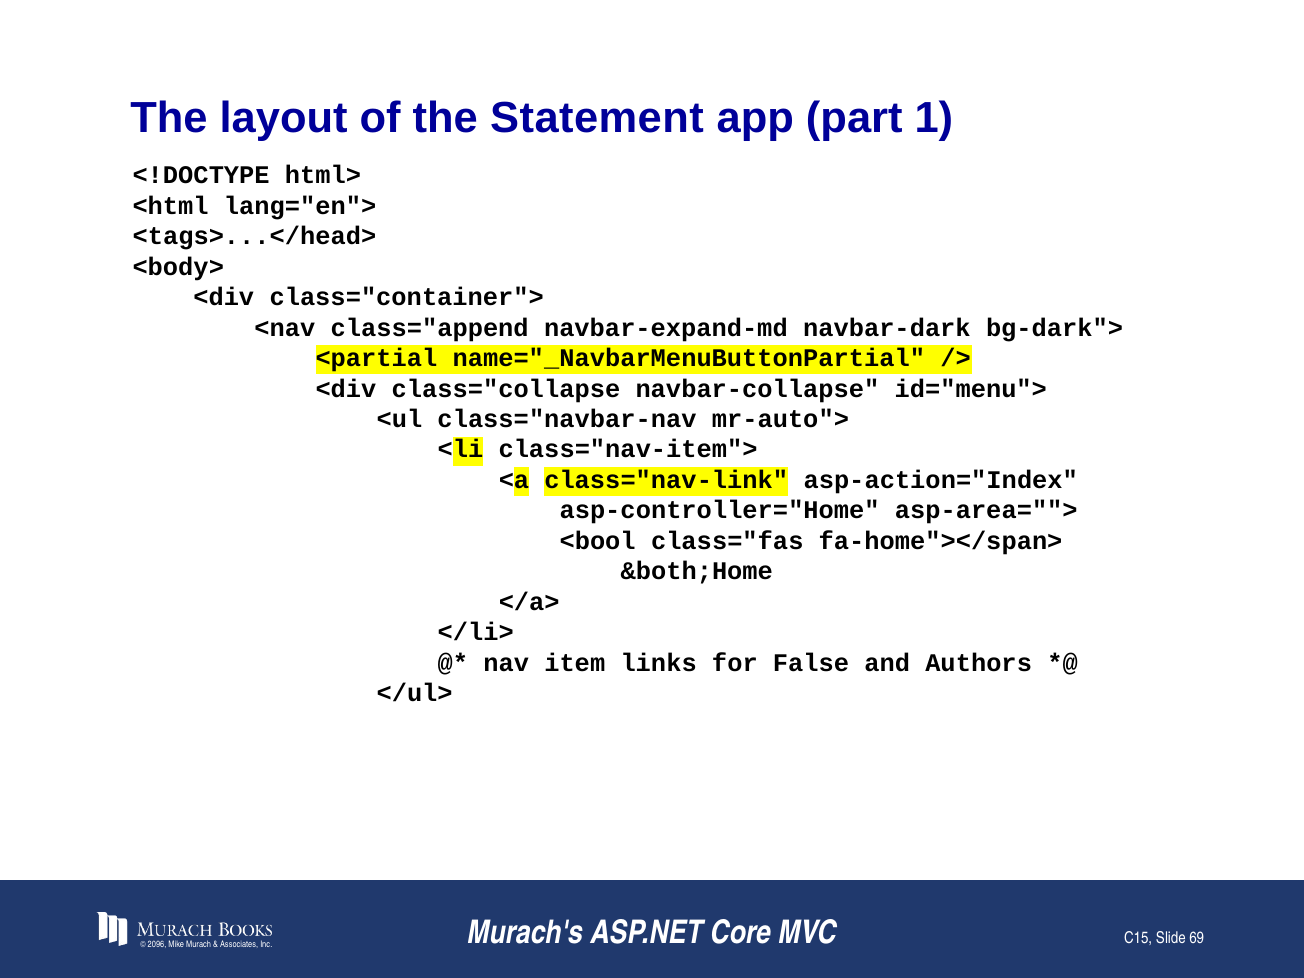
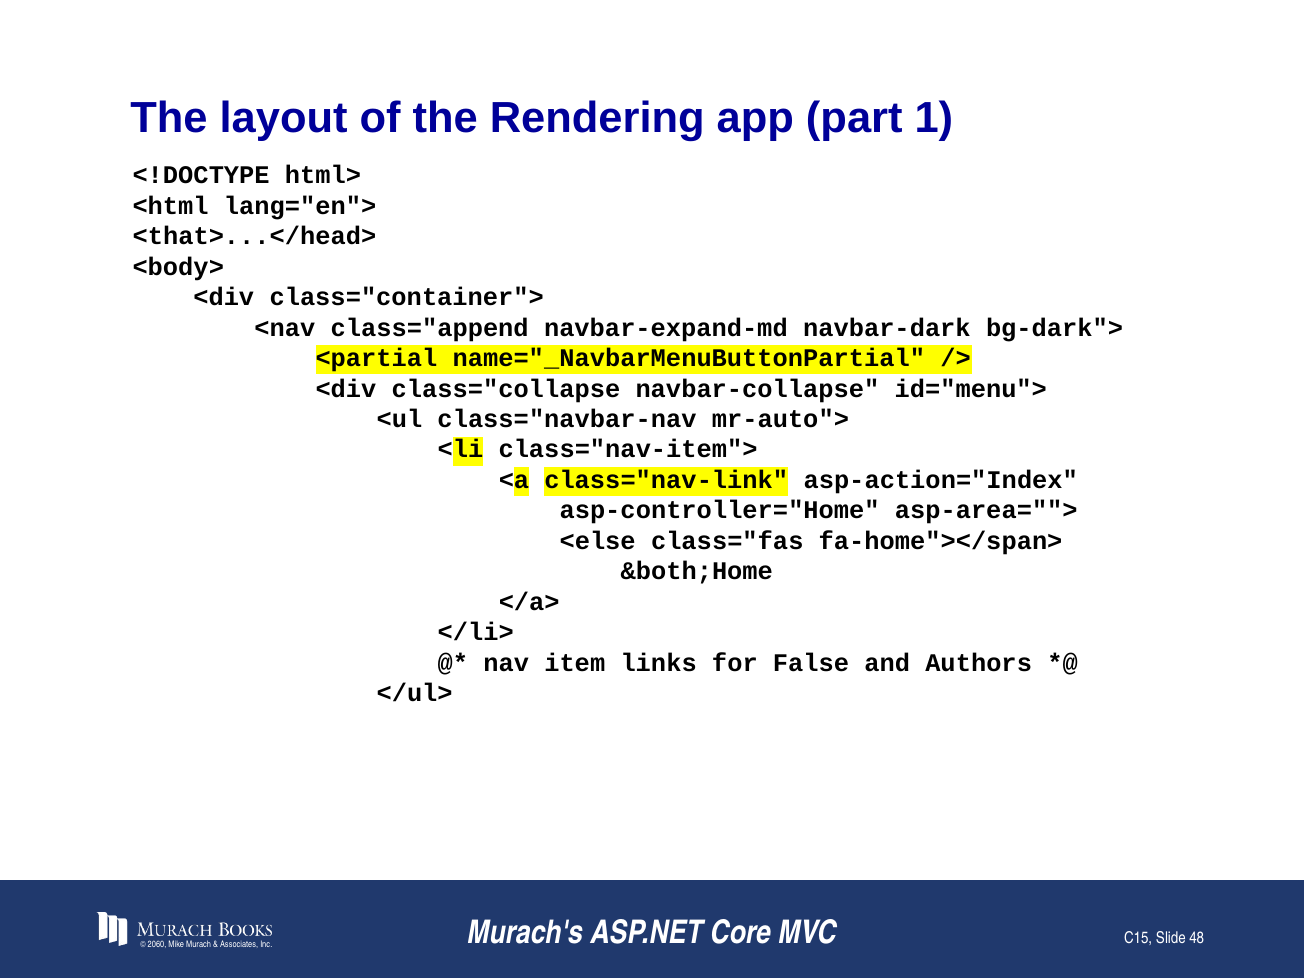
Statement: Statement -> Rendering (597, 118)
<tags>...</head>: <tags>...</head> -> <that>...</head> (254, 237)
<bool: <bool -> <else (598, 541)
2096: 2096 -> 2060 (157, 945)
69: 69 -> 48 (1197, 938)
